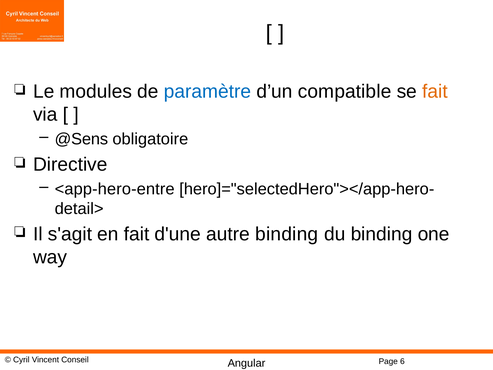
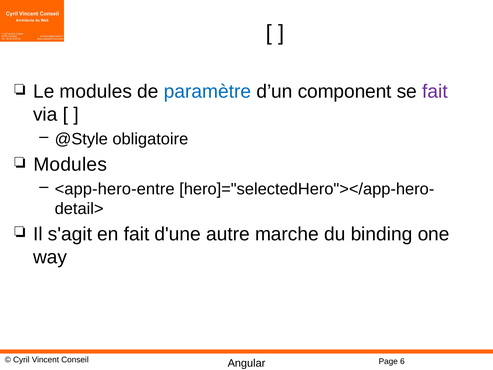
compatible: compatible -> component (345, 91)
fait colour: orange -> purple (435, 91)
@Sens: @Sens -> @Style (81, 139)
Directive: Directive -> Modules (70, 164)
autre binding: binding -> marche (287, 234)
